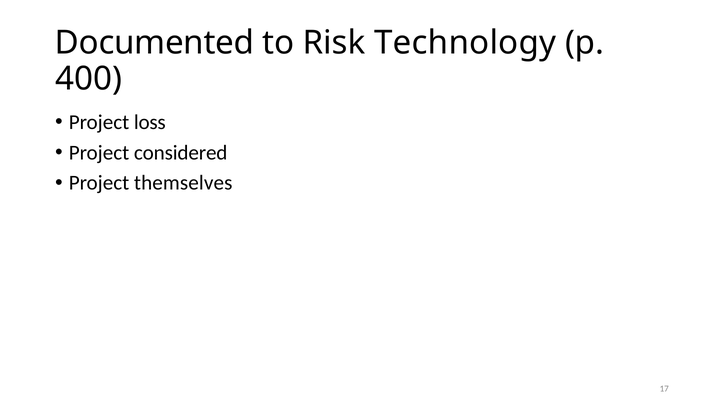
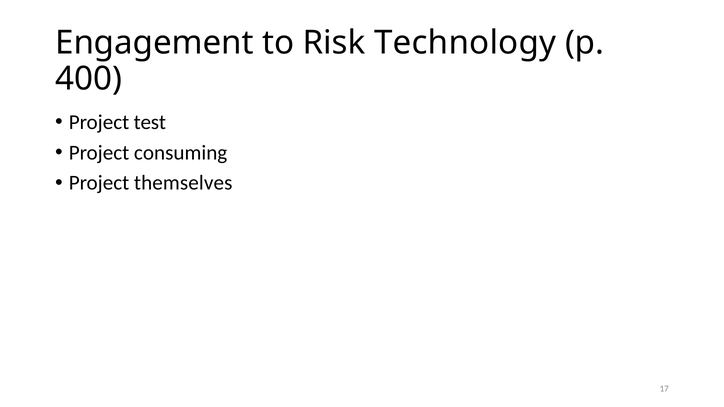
Documented: Documented -> Engagement (154, 43)
loss: loss -> test (150, 122)
considered: considered -> consuming (181, 153)
